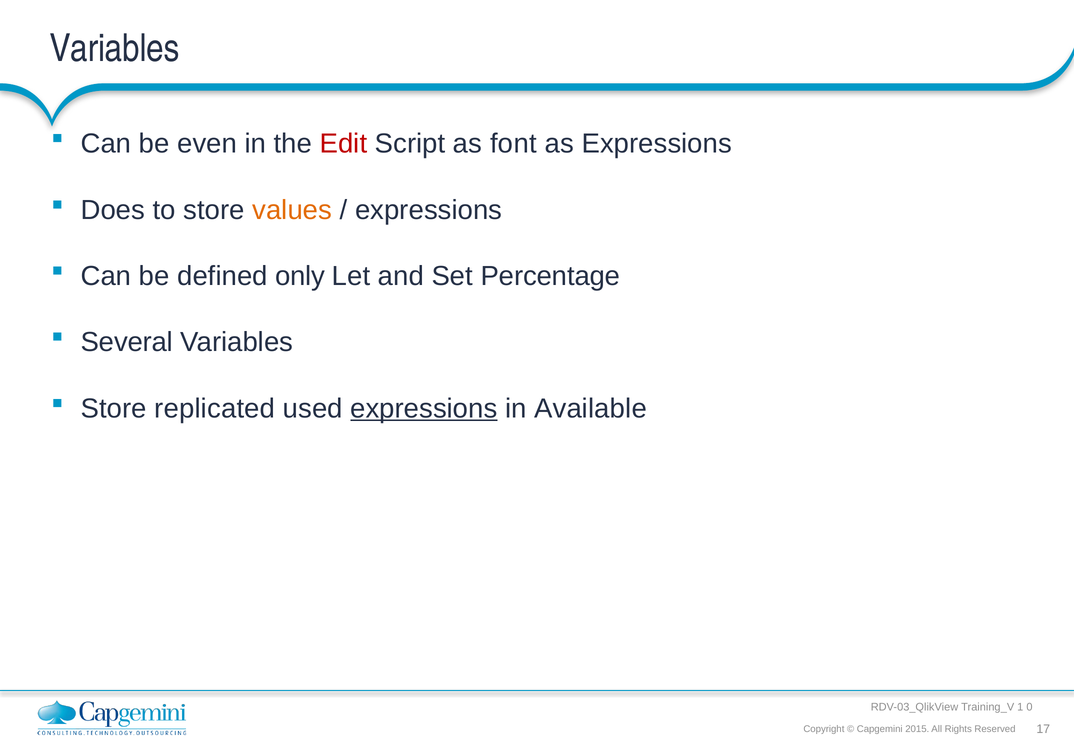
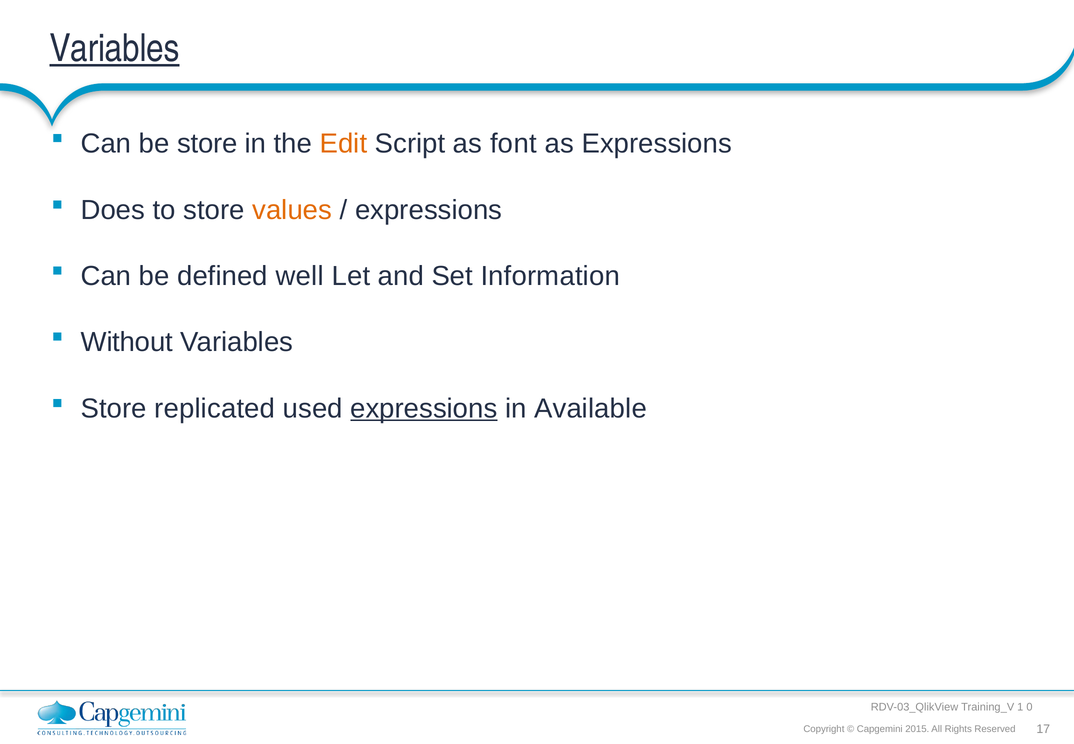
Variables underline: none -> present (115, 49)
be even: even -> store (207, 144)
Edit colour: red -> orange (343, 144)
only: only -> well (300, 276)
Percentage: Percentage -> Information (550, 276)
Several: Several -> Without (127, 342)
